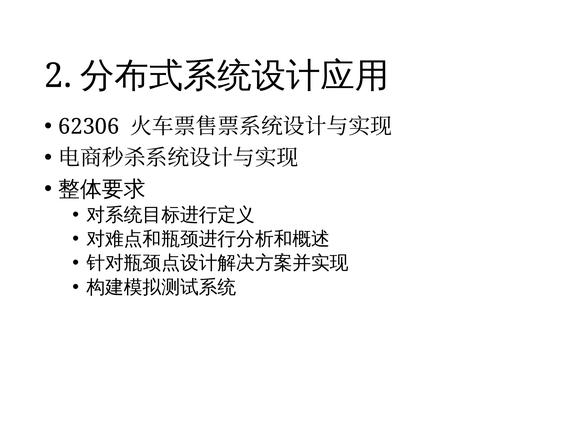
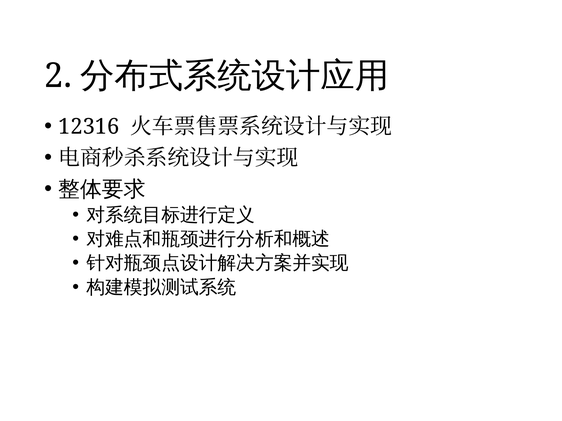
62306: 62306 -> 12316 (89, 127)
